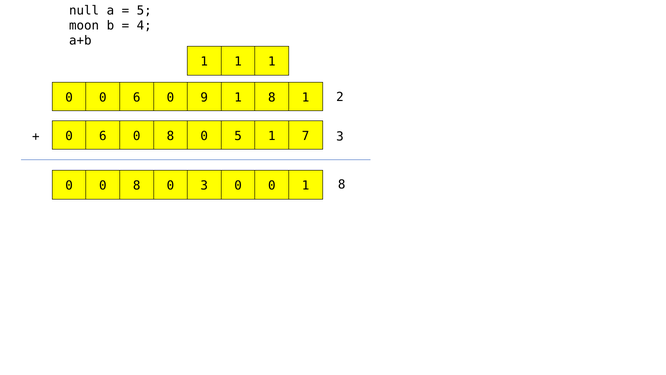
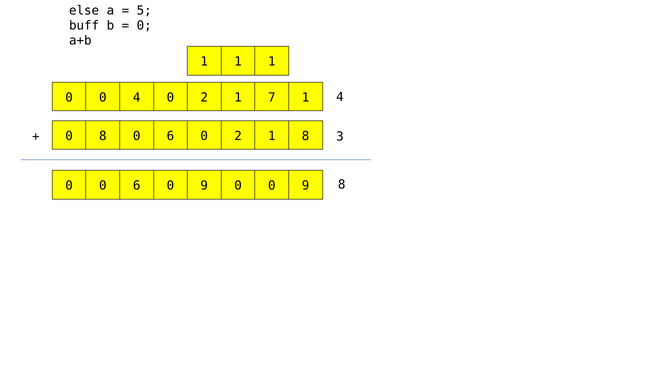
null: null -> else (84, 10)
moon: moon -> buff (84, 25)
4: 4 -> 0 (144, 25)
0 0 6: 6 -> 4 (137, 97)
9: 9 -> 2 (204, 97)
8: 8 -> 7 (272, 97)
1 2: 2 -> 4 (340, 97)
6: 6 -> 8 (103, 136)
8: 8 -> 6 (170, 136)
5: 5 -> 2 (238, 136)
7: 7 -> 8 (306, 136)
0 0 8: 8 -> 6 (137, 185)
3: 3 -> 9 (204, 185)
0 0 1: 1 -> 9 (306, 185)
